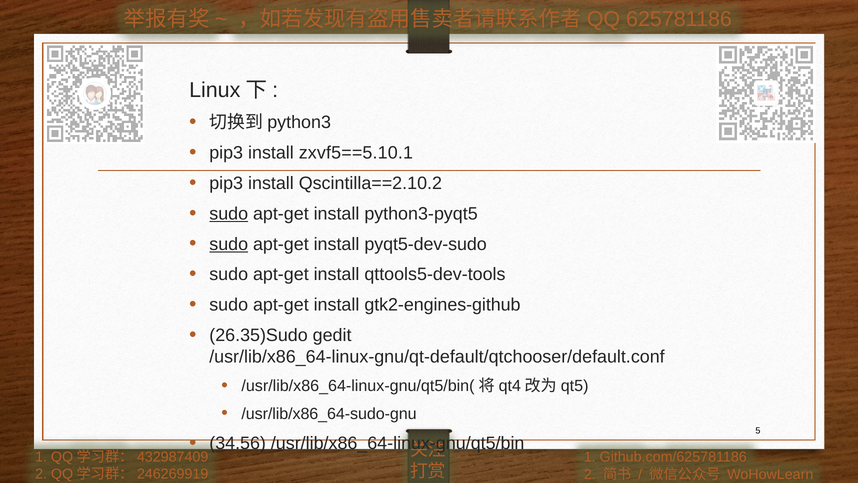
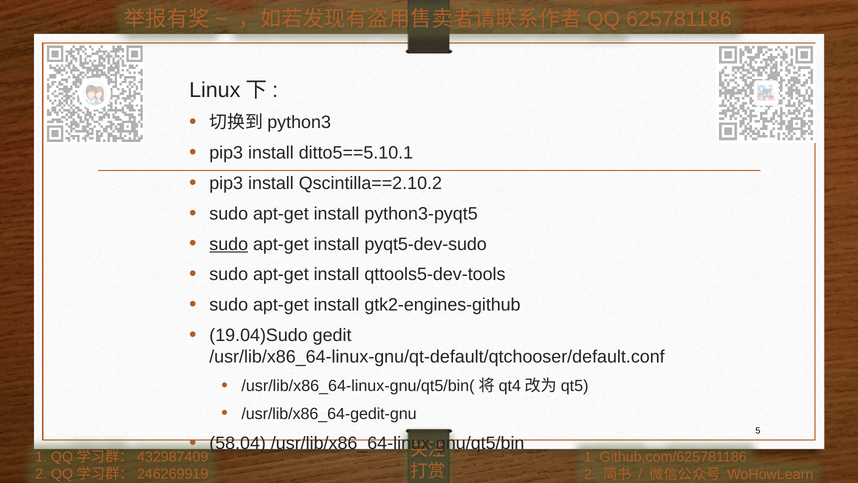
zxvf5==5.10.1: zxvf5==5.10.1 -> ditto5==5.10.1 (356, 153)
sudo underline: present -> none (229, 213)
26.35)Sudo: 26.35)Sudo -> 19.04)Sudo (259, 335)
/usr/lib/x86_64-sudo-gnu: /usr/lib/x86_64-sudo-gnu -> /usr/lib/x86_64-gedit-gnu (329, 413)
34.56: 34.56 -> 58.04 (238, 443)
